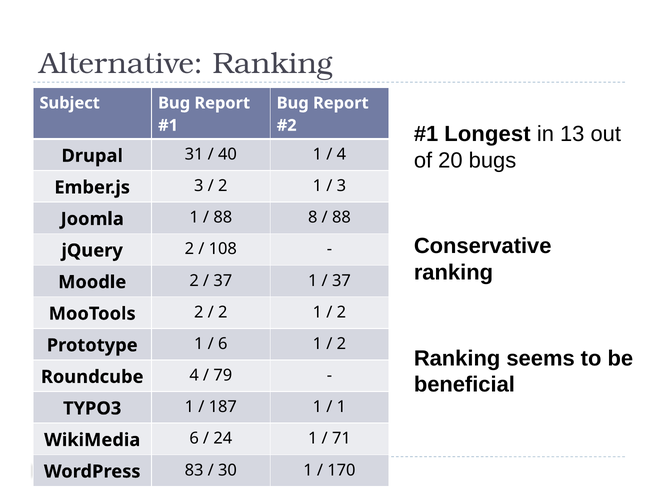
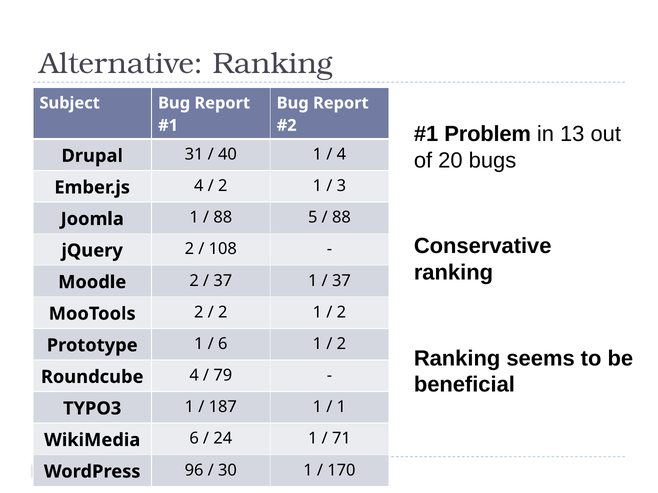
Longest: Longest -> Problem (488, 134)
Ember.js 3: 3 -> 4 (199, 186)
8: 8 -> 5 (313, 218)
83: 83 -> 96 (194, 471)
